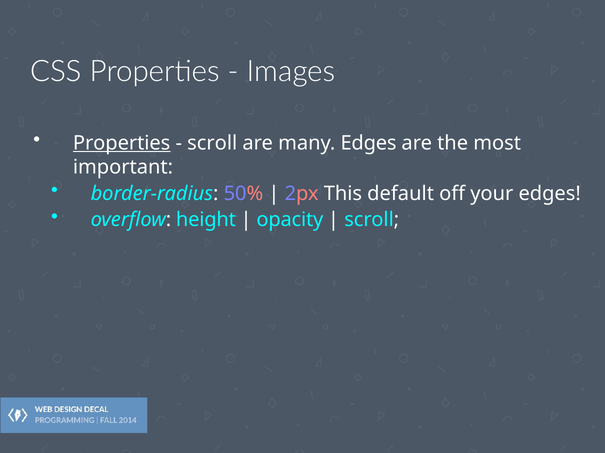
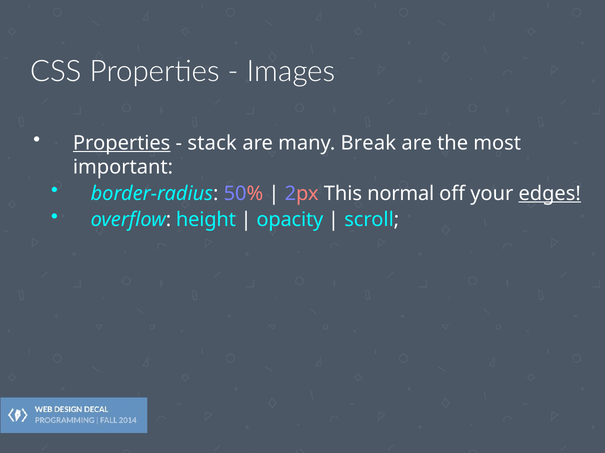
scroll: scroll -> stack (212, 143)
many Edges: Edges -> Break (368, 143)
default: default -> normal (401, 194)
edges underline: none -> present (550, 194)
